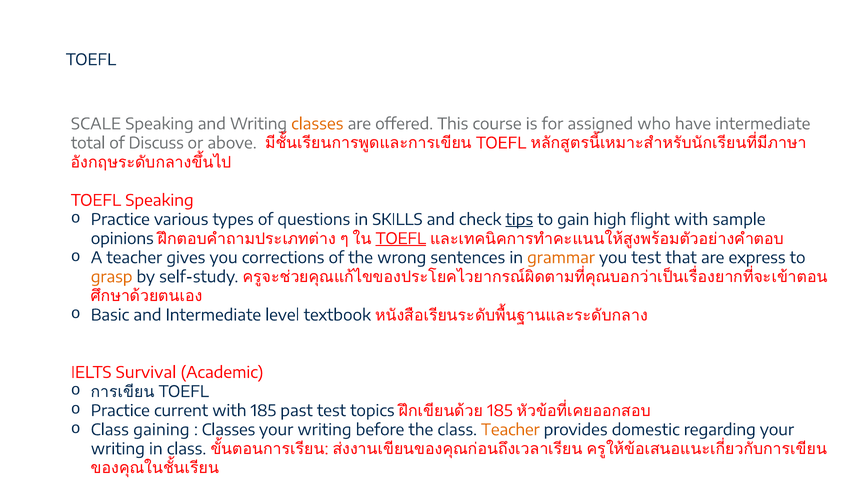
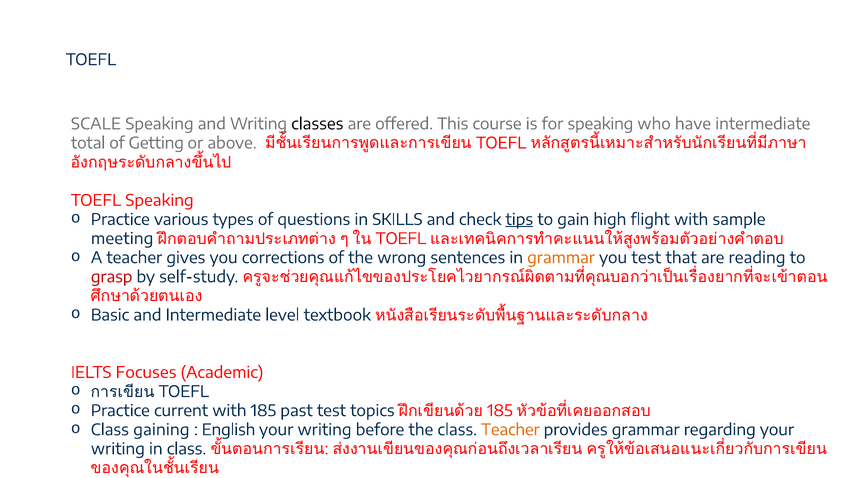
classes colour: orange -> black (317, 124)
for assigned: assigned -> speaking (600, 124)
Discuss: Discuss -> Getting (156, 143)
opinions: opinions -> meeting (122, 239)
TOEFL underline: present -> none (401, 239)
express: express -> reading (757, 258)
grasp colour: orange -> red (112, 277)
Survival: Survival -> Focuses (146, 372)
Classes: Classes -> English (229, 430)
provides domestic: domestic -> grammar (646, 430)
